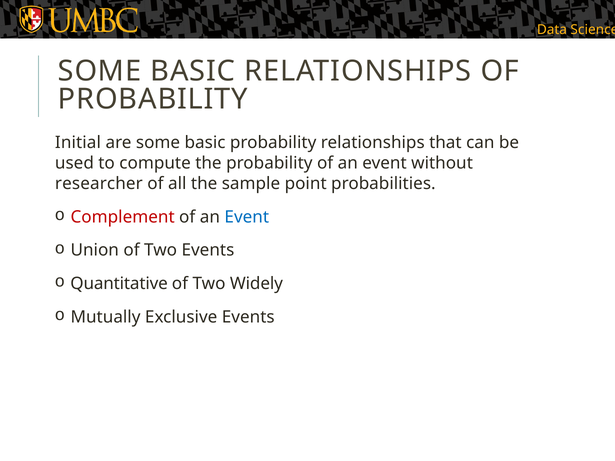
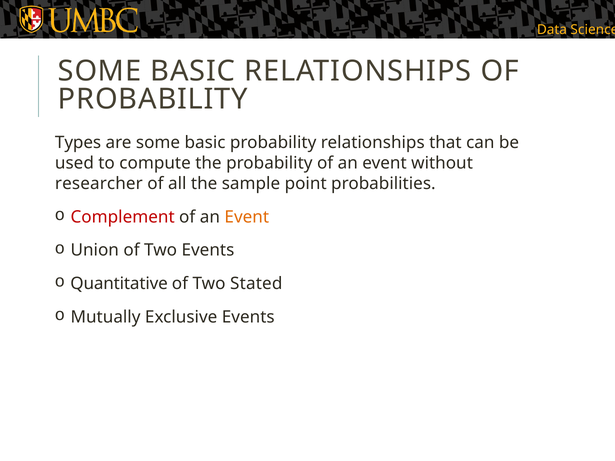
Initial: Initial -> Types (78, 143)
Event colour: blue -> orange (247, 217)
Widely: Widely -> Stated (256, 284)
